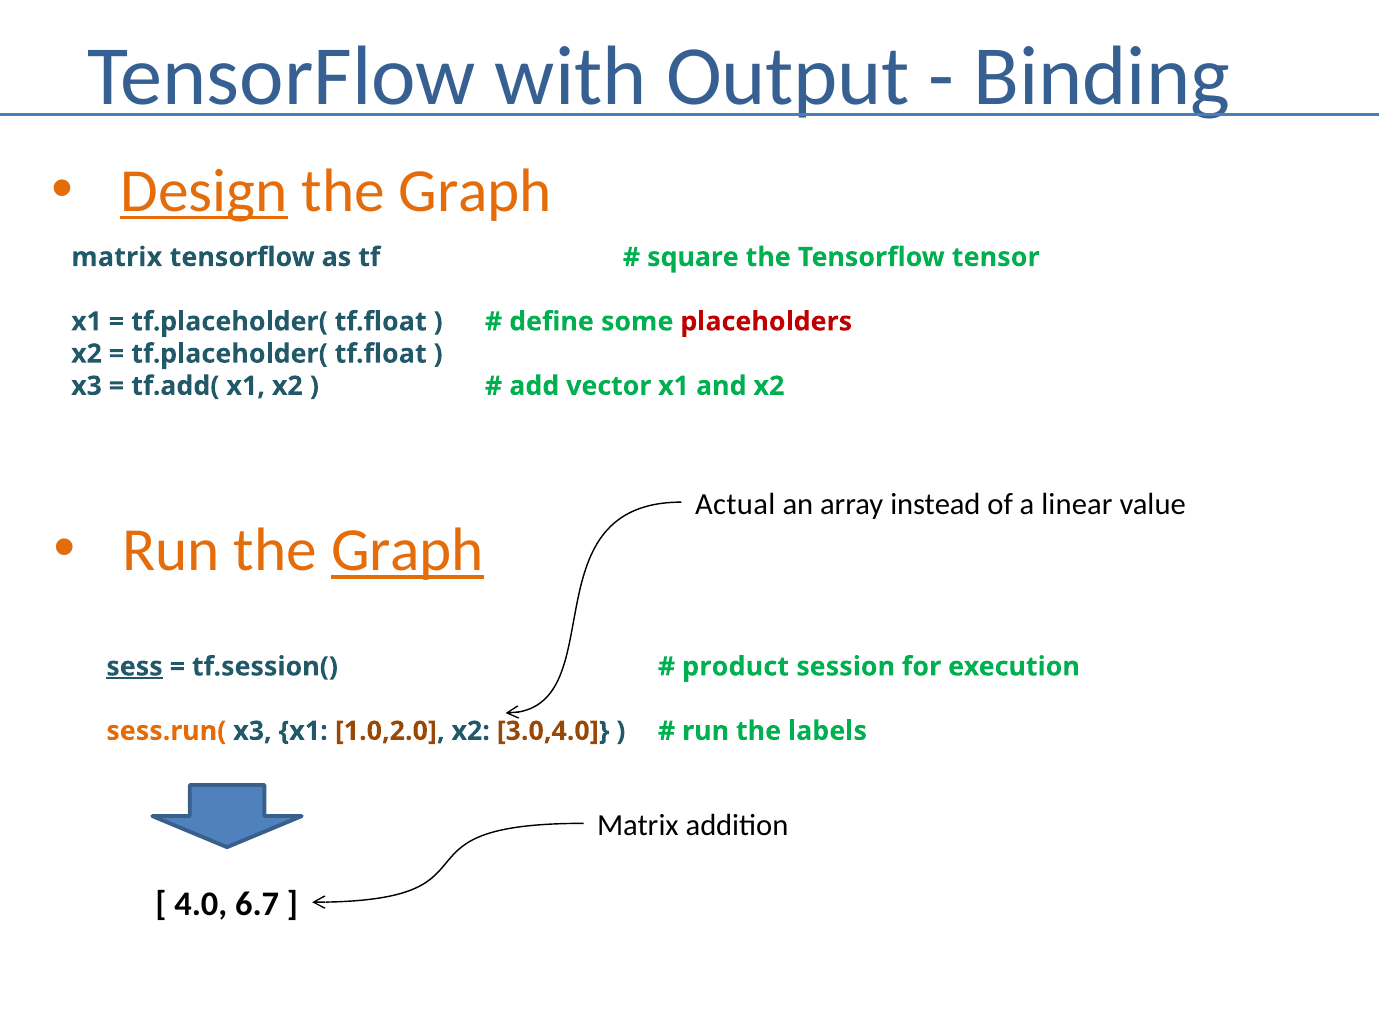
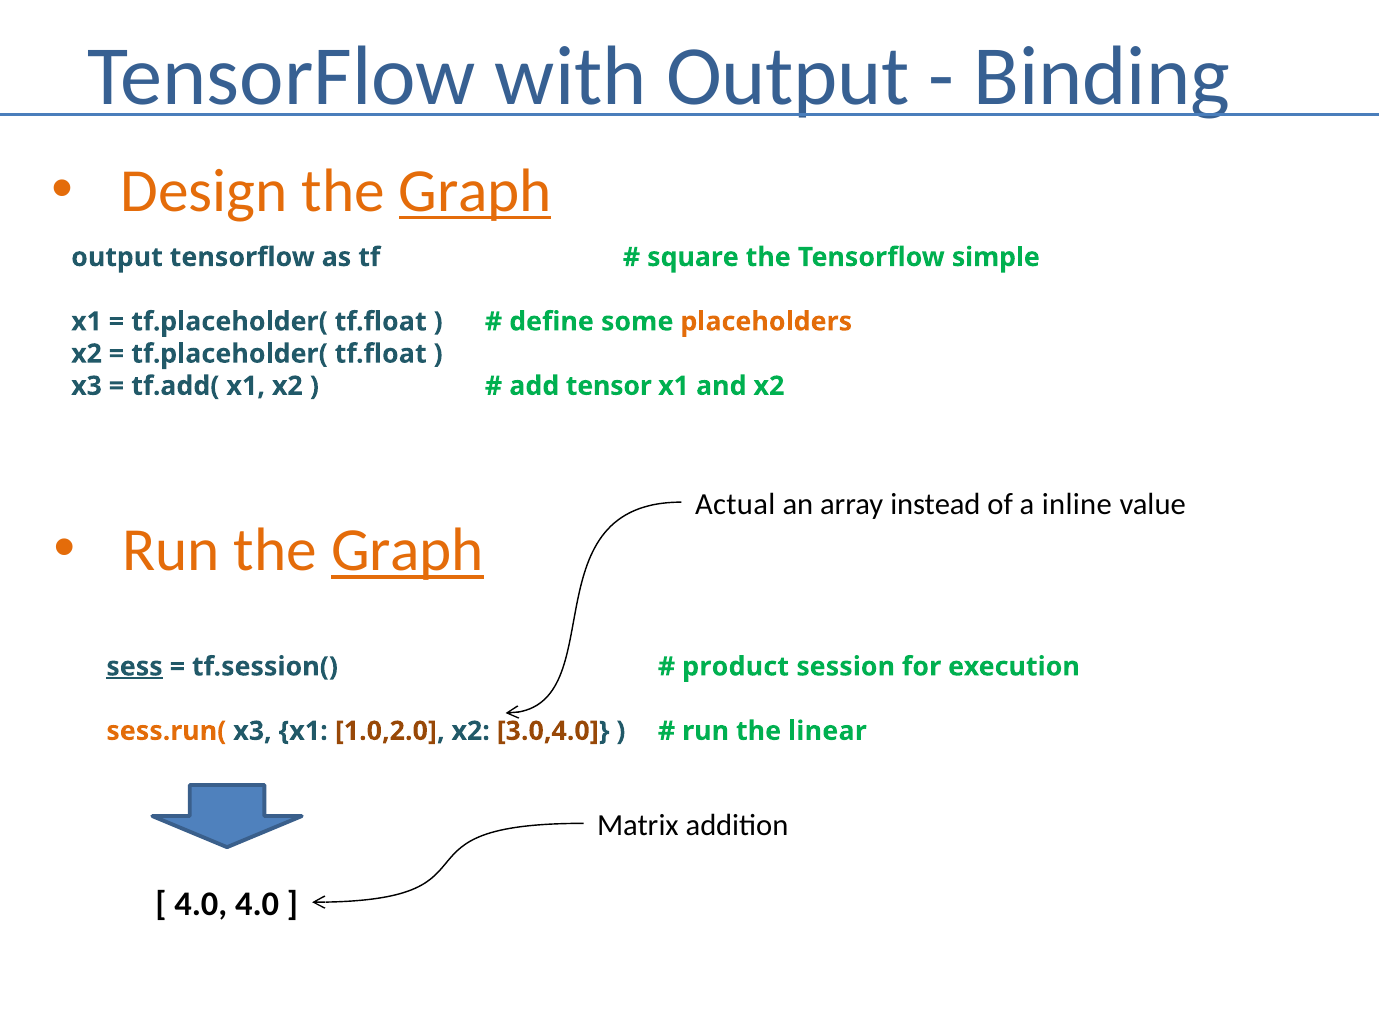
Design underline: present -> none (204, 191)
Graph underline: none -> present (475, 191)
matrix: matrix -> output (117, 257)
tensor: tensor -> simple (996, 257)
placeholders colour: red -> orange (766, 322)
vector: vector -> tensor (609, 386)
linear: linear -> inline (1077, 504)
labels: labels -> linear (827, 731)
4.0 6.7: 6.7 -> 4.0 (257, 905)
